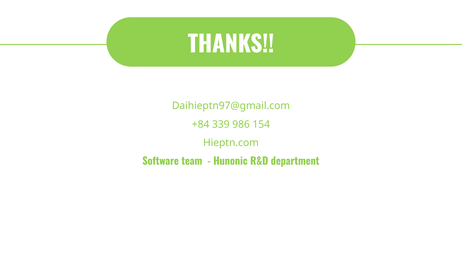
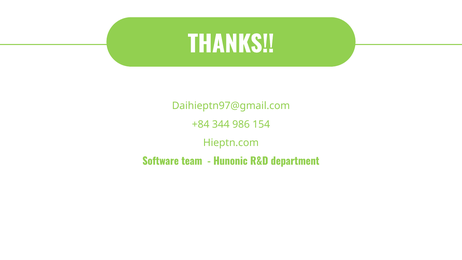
339: 339 -> 344 (221, 124)
